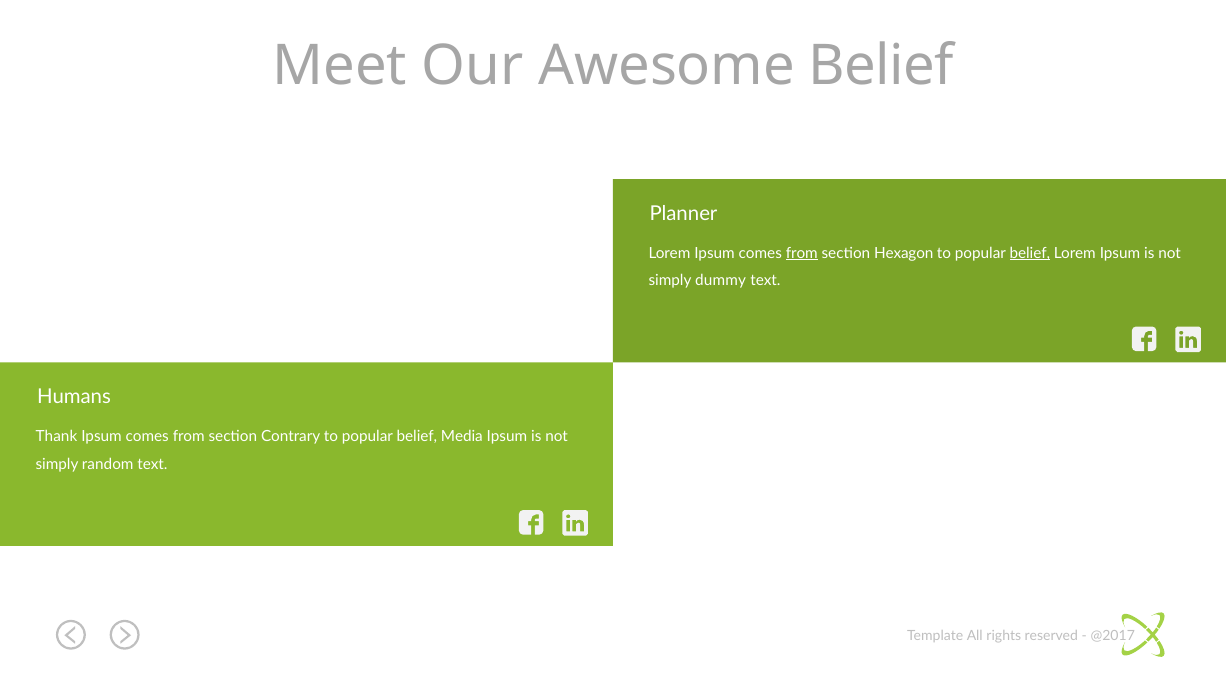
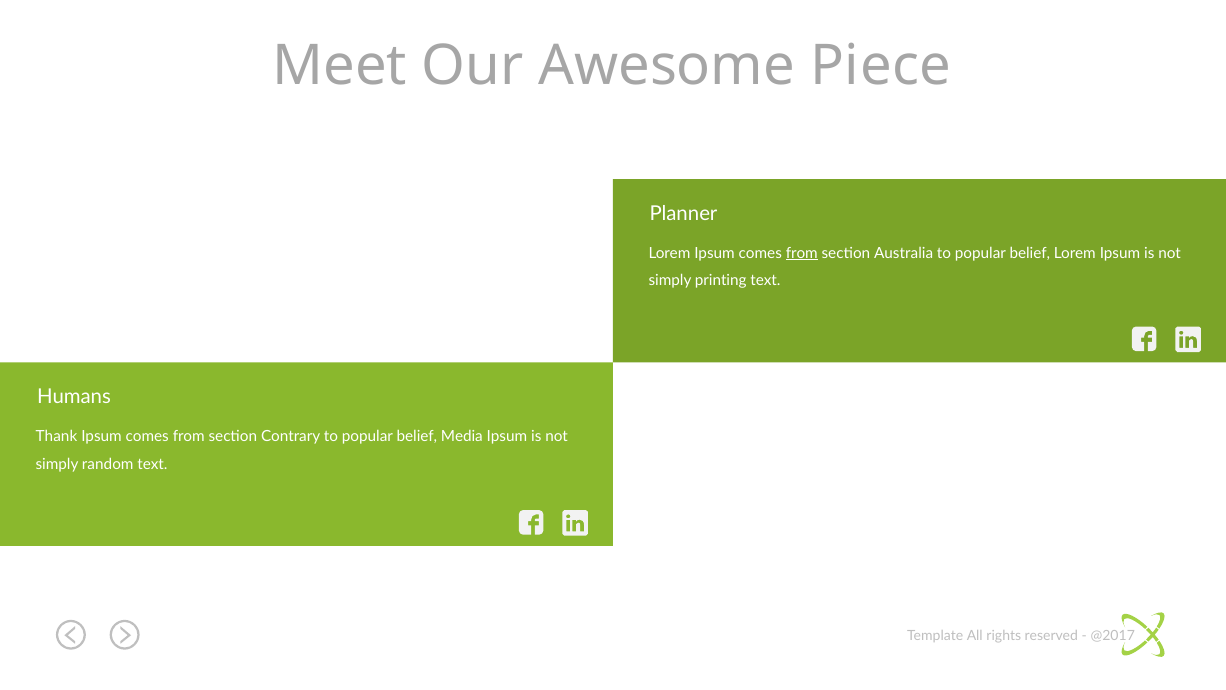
Awesome Belief: Belief -> Piece (881, 66)
Hexagon: Hexagon -> Australia (904, 253)
belief underline: present -> none (1030, 253)
dummy: dummy -> printing (721, 281)
